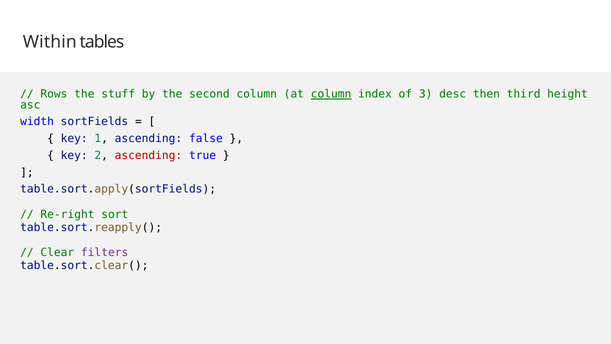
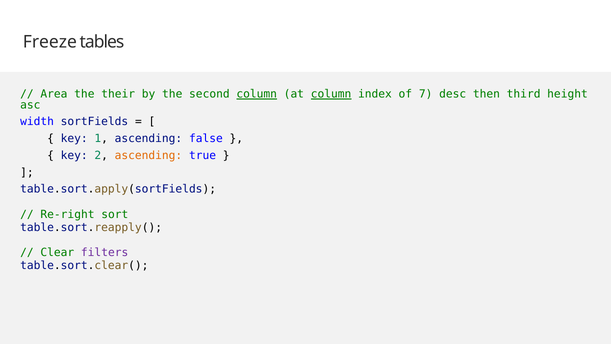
Within: Within -> Freeze (50, 42)
Rows: Rows -> Area (54, 94)
stuff: stuff -> their (118, 94)
column underline: none -> present (257, 94)
3: 3 -> 7 (426, 94)
ascending colour: red -> orange (148, 155)
